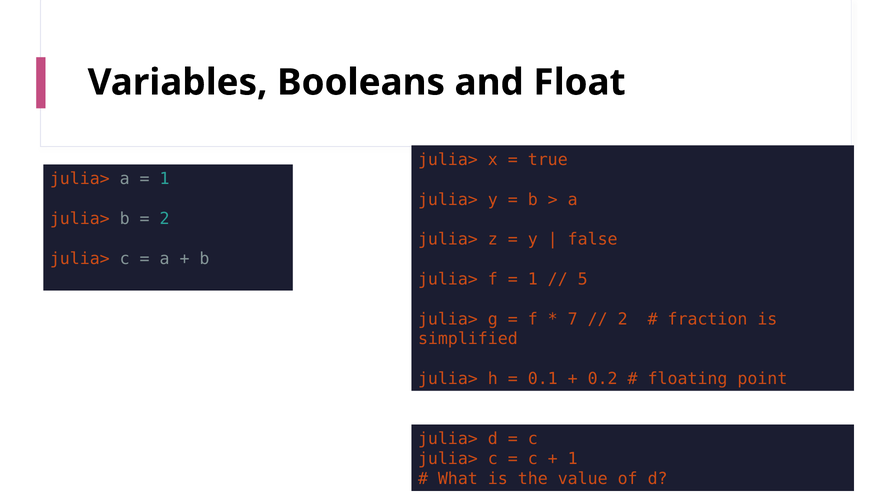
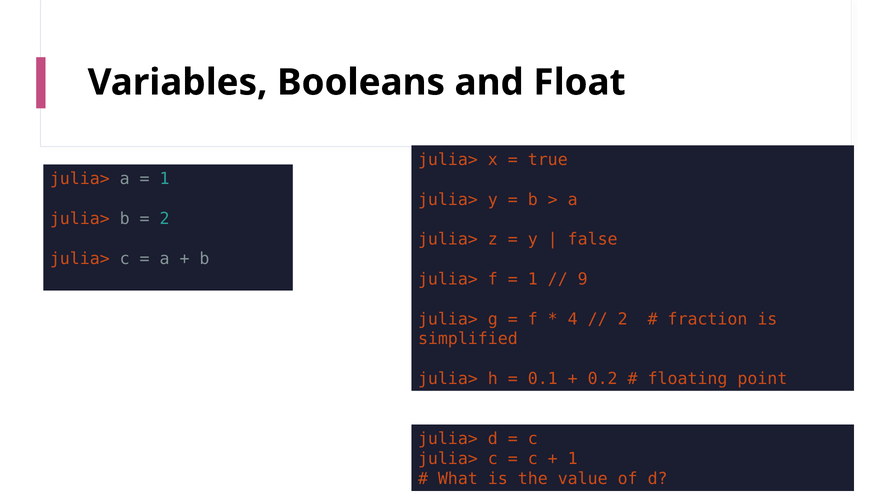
5: 5 -> 9 (583, 279)
7: 7 -> 4 (573, 319)
